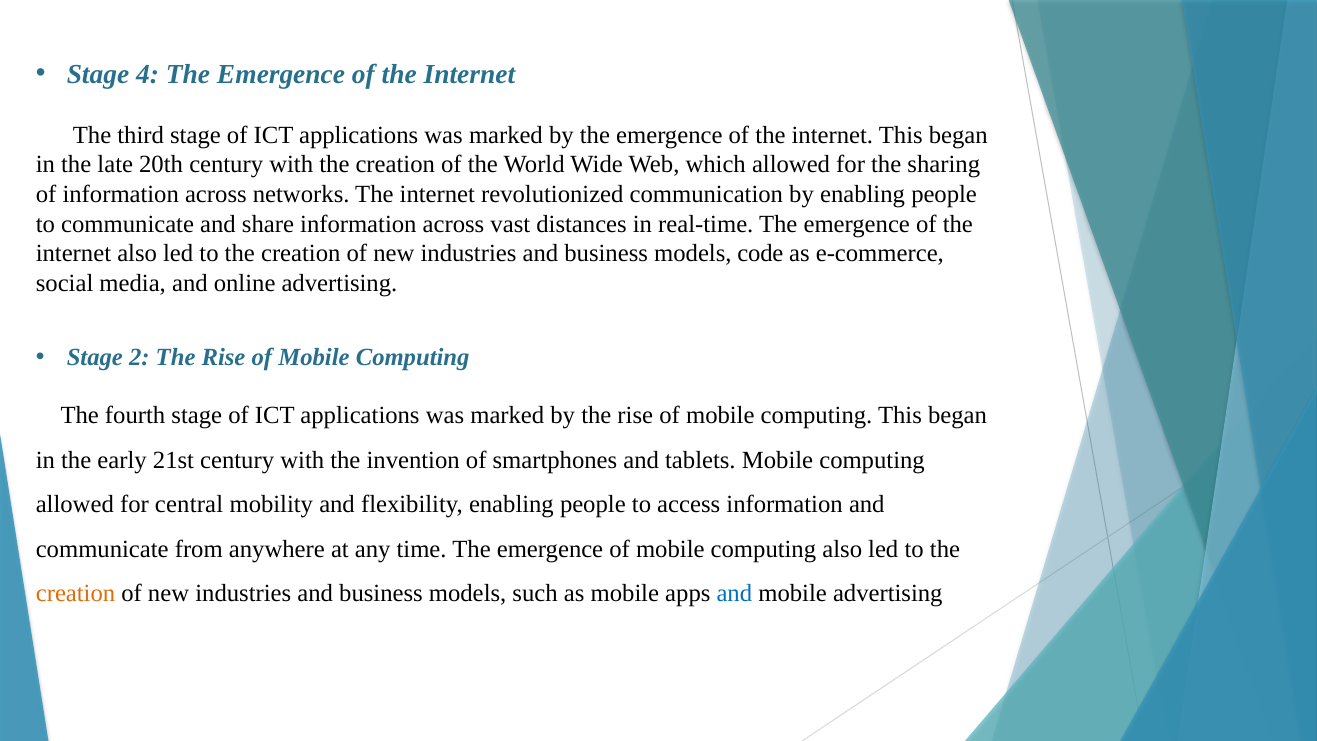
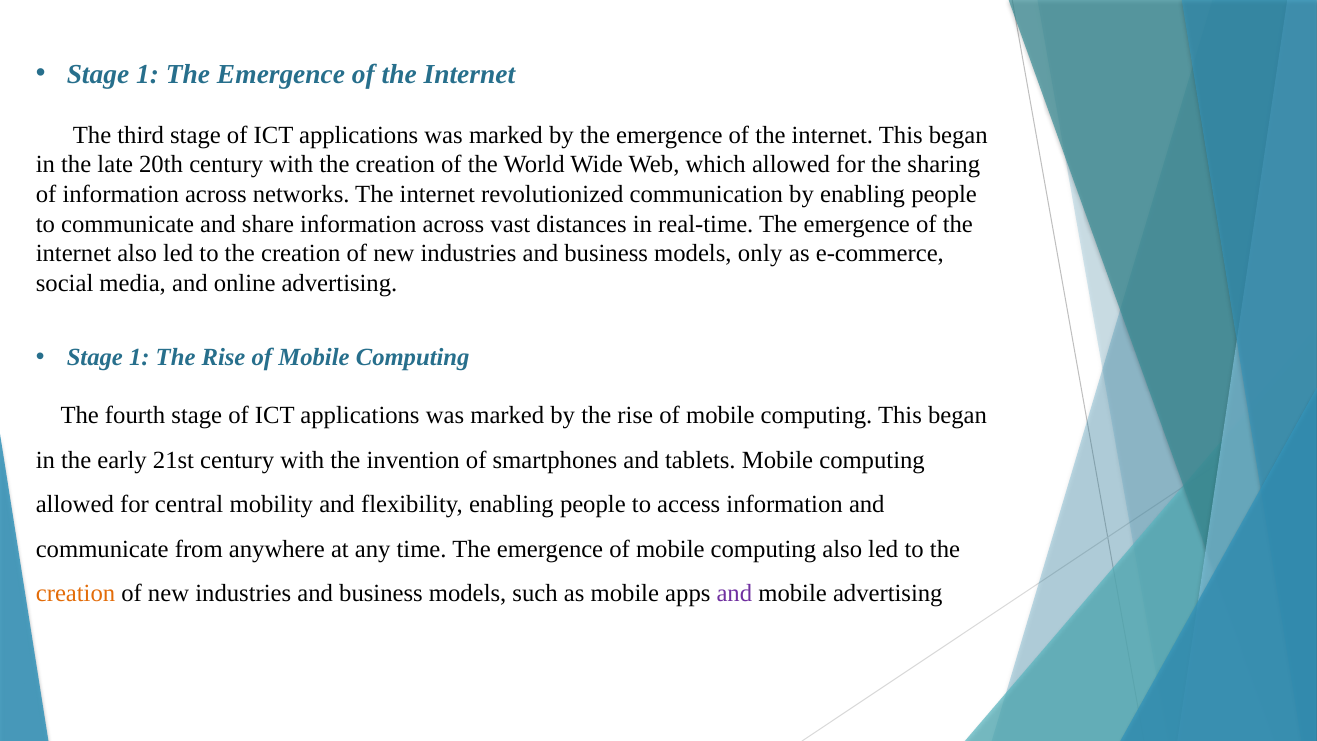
4: 4 -> 1 (148, 74)
code: code -> only (760, 254)
2: 2 -> 1 (139, 357)
and colour: blue -> purple (734, 593)
